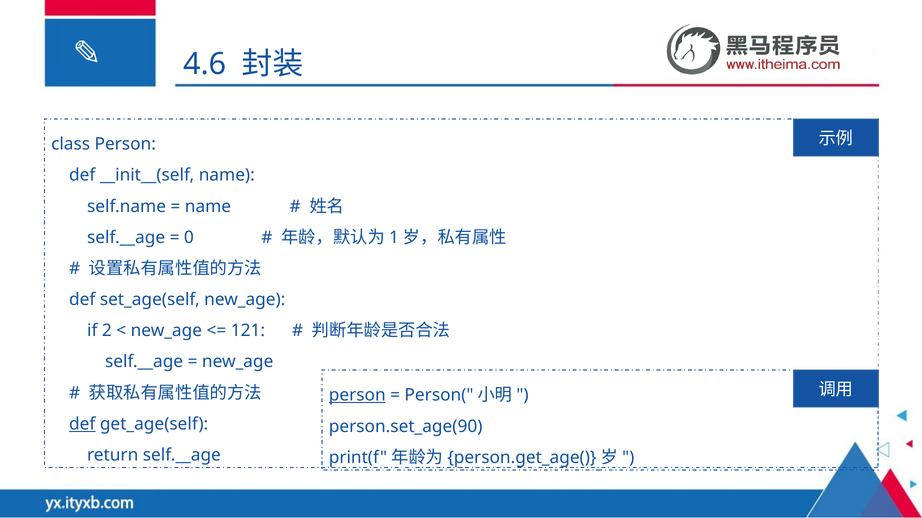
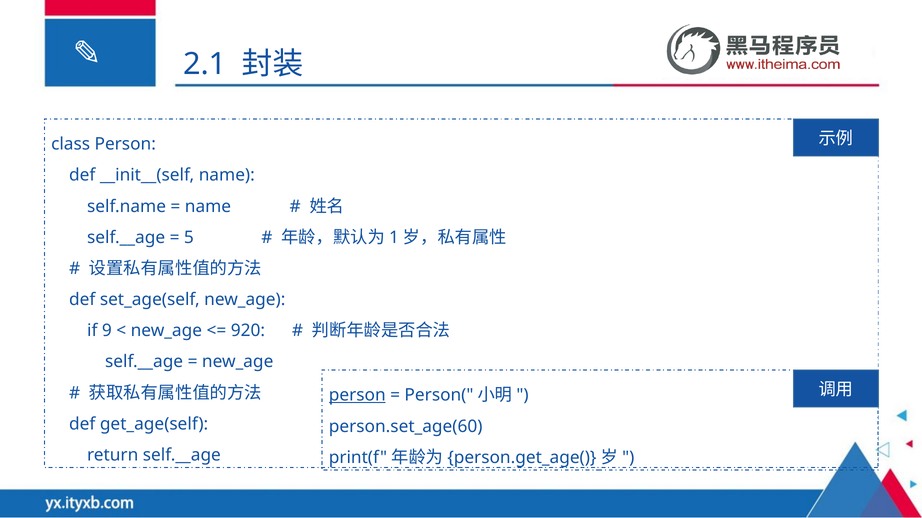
4.6: 4.6 -> 2.1 (205, 64)
0: 0 -> 5 (189, 238)
2: 2 -> 9 (107, 331)
121: 121 -> 920 (248, 331)
def underline: present -> none (82, 424)
person.set_age(90: person.set_age(90 -> person.set_age(60 (406, 427)
